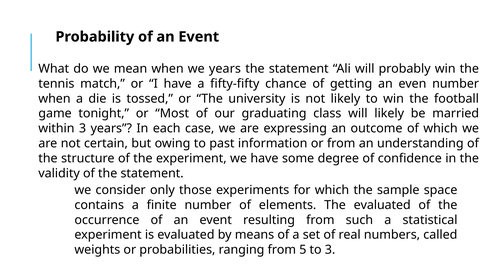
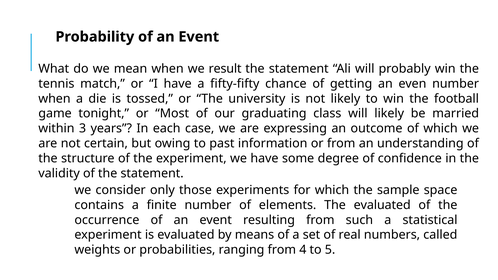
we years: years -> result (225, 69)
5: 5 -> 4 (303, 250)
to 3: 3 -> 5 (330, 250)
